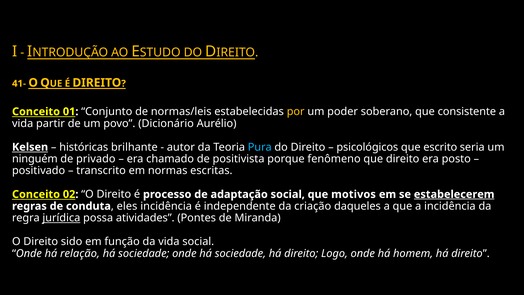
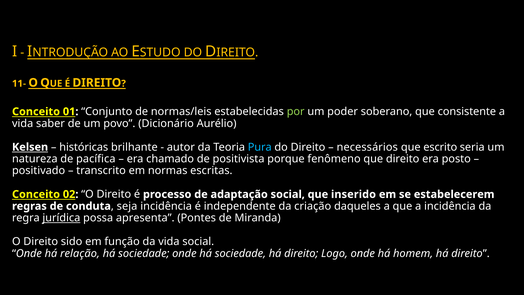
41-: 41- -> 11- (19, 83)
por colour: yellow -> light green (296, 112)
partir: partir -> saber (50, 123)
psicológicos: psicológicos -> necessários (367, 147)
ninguém: ninguém -> natureza (35, 159)
privado: privado -> pacífica (96, 159)
motivos: motivos -> inserido (353, 194)
estabelecerem underline: present -> none (454, 194)
eles: eles -> seja (127, 206)
atividades: atividades -> apresenta (145, 218)
